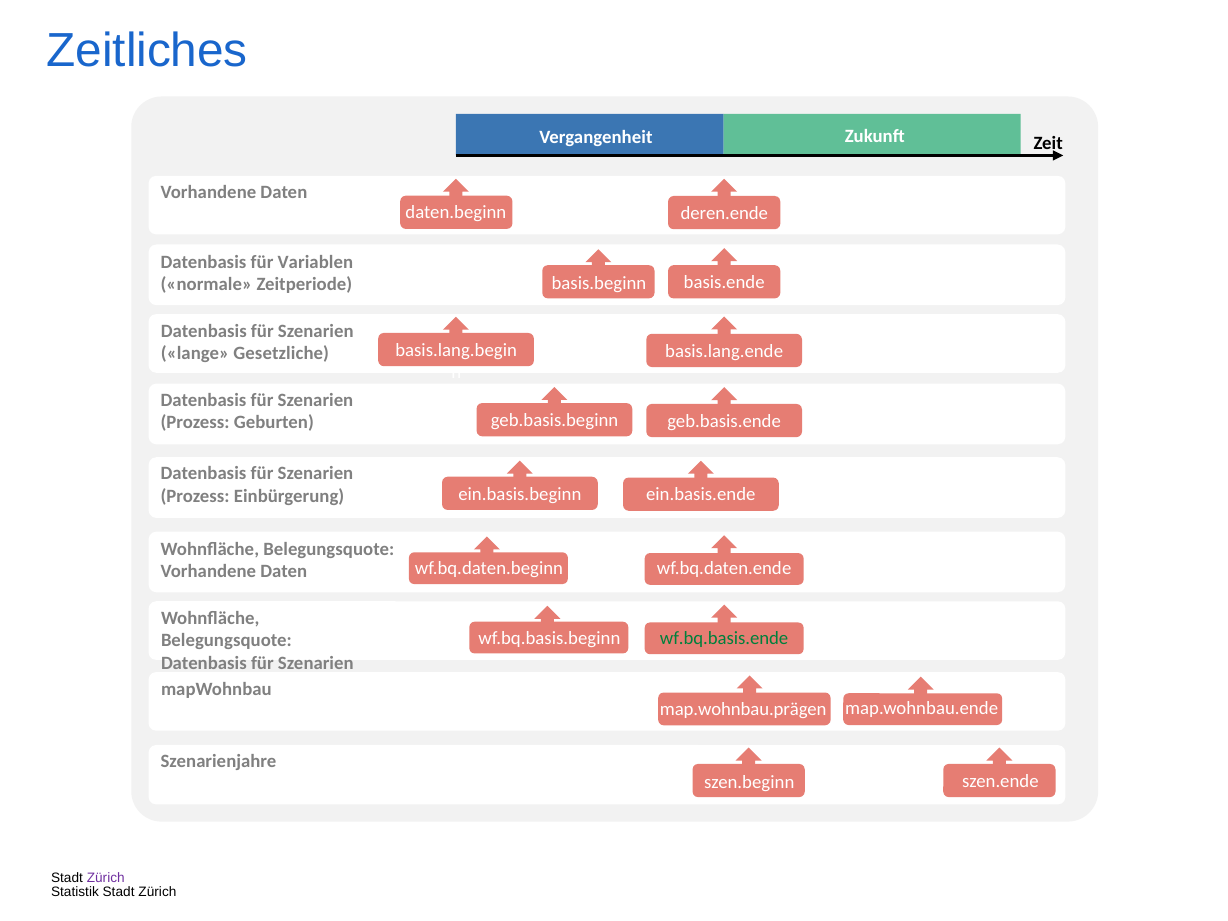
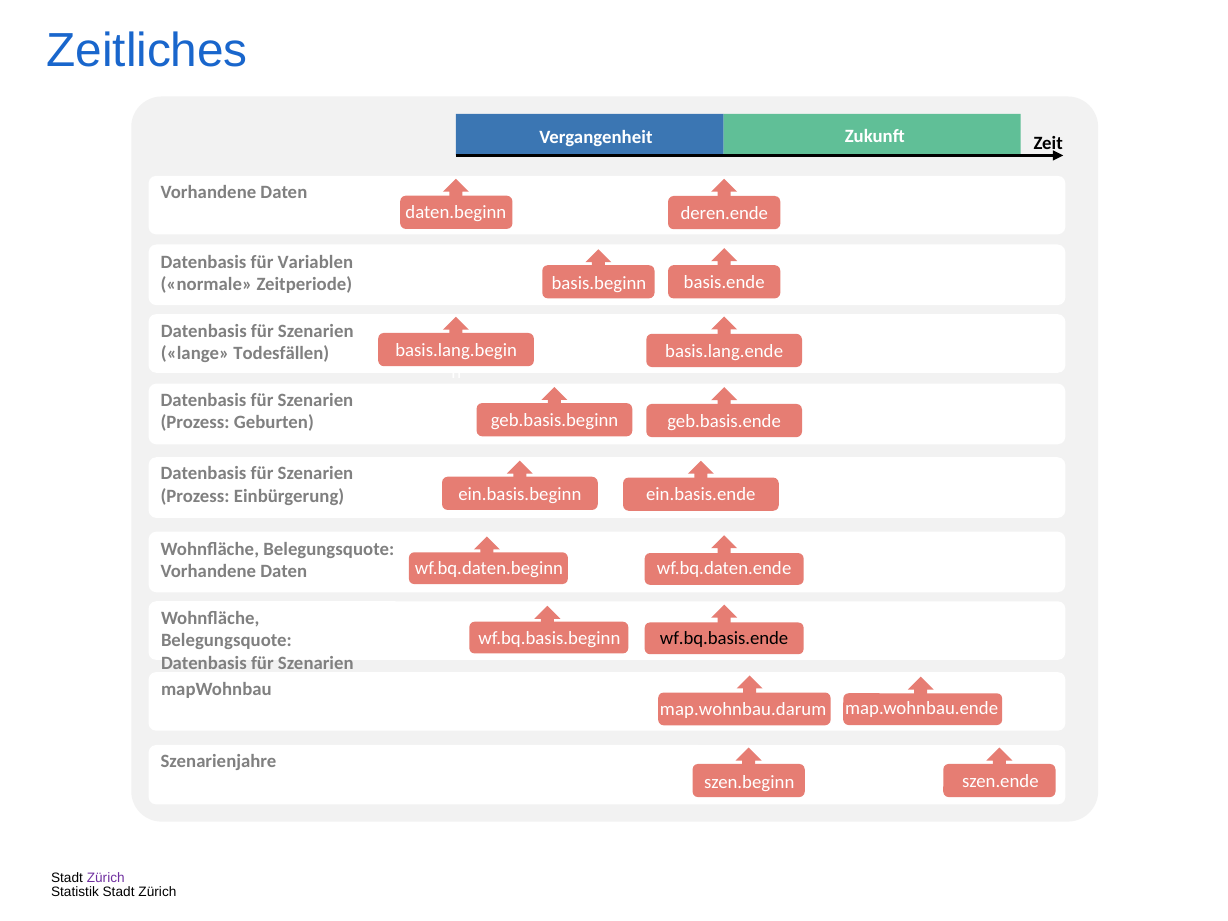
Gesetzliche: Gesetzliche -> Todesfällen (281, 353)
wf.bq.basis.ende colour: green -> black (724, 638)
map.wohnbau.prägen: map.wohnbau.prägen -> map.wohnbau.darum (743, 710)
